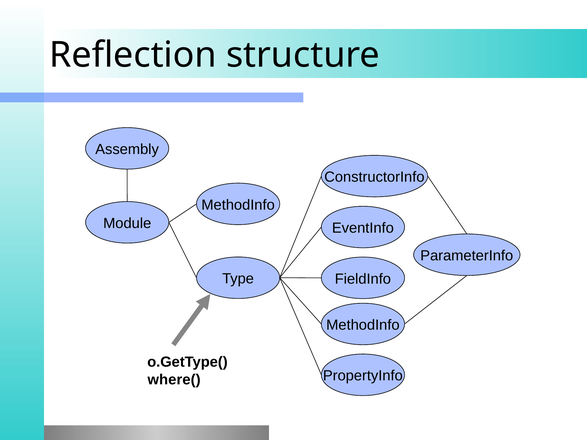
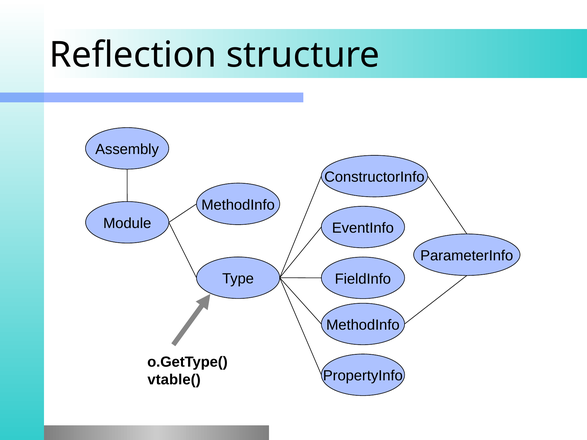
where(: where( -> vtable( (174, 380)
